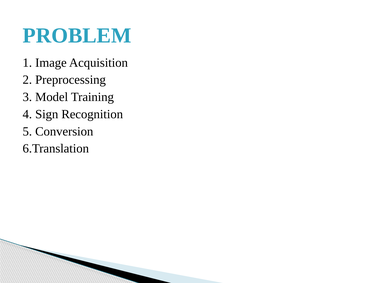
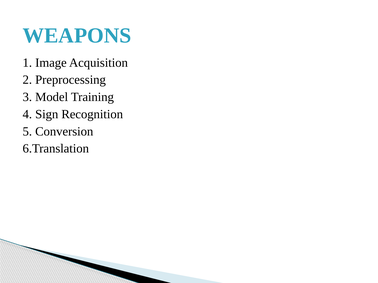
PROBLEM: PROBLEM -> WEAPONS (77, 36)
